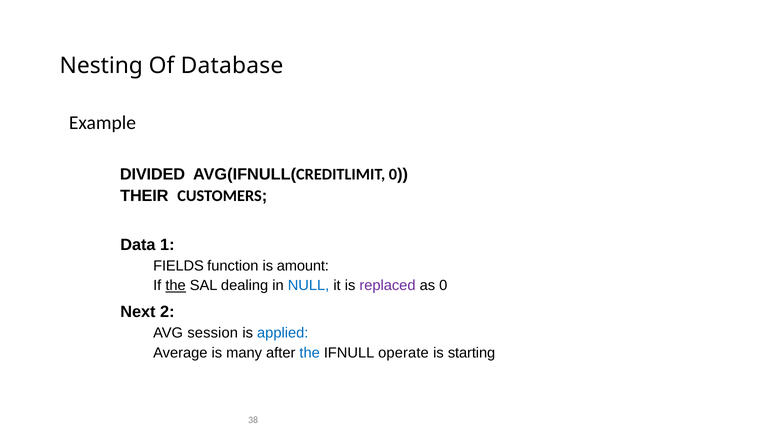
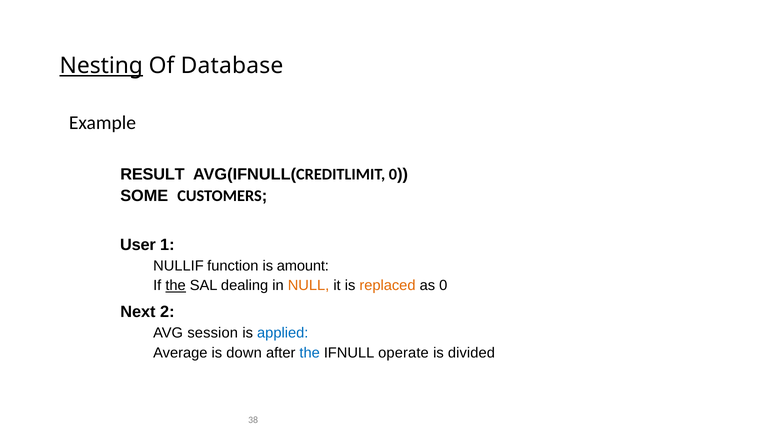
Nesting underline: none -> present (101, 66)
DIVIDED: DIVIDED -> RESULT (152, 174)
THEIR: THEIR -> SOME (144, 196)
Data: Data -> User (138, 245)
FIELDS: FIELDS -> NULLIF (178, 266)
NULL colour: blue -> orange (309, 285)
replaced colour: purple -> orange (387, 285)
many: many -> down (244, 353)
starting: starting -> divided (471, 353)
